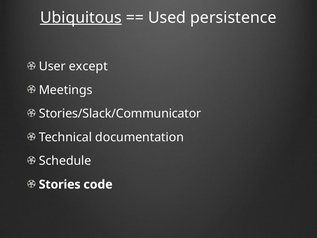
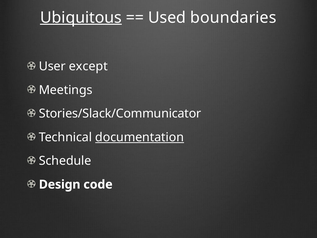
persistence: persistence -> boundaries (233, 18)
documentation underline: none -> present (140, 137)
Stories: Stories -> Design (60, 184)
